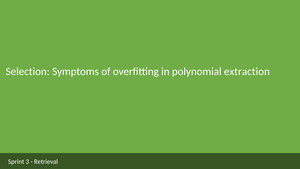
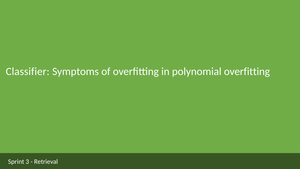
Selection: Selection -> Classifier (28, 71)
polynomial extraction: extraction -> overfitting (247, 71)
